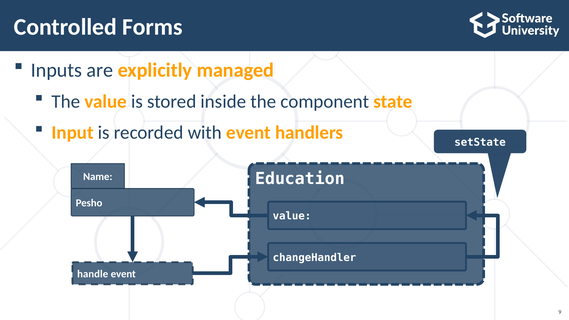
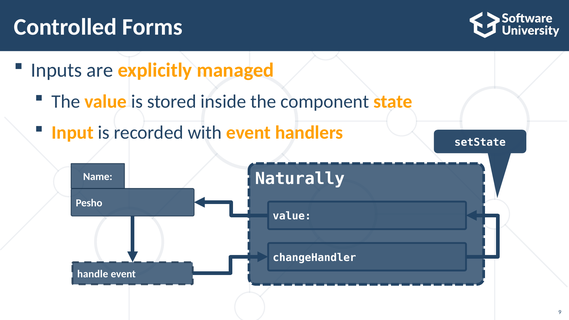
Education: Education -> Naturally (300, 179)
